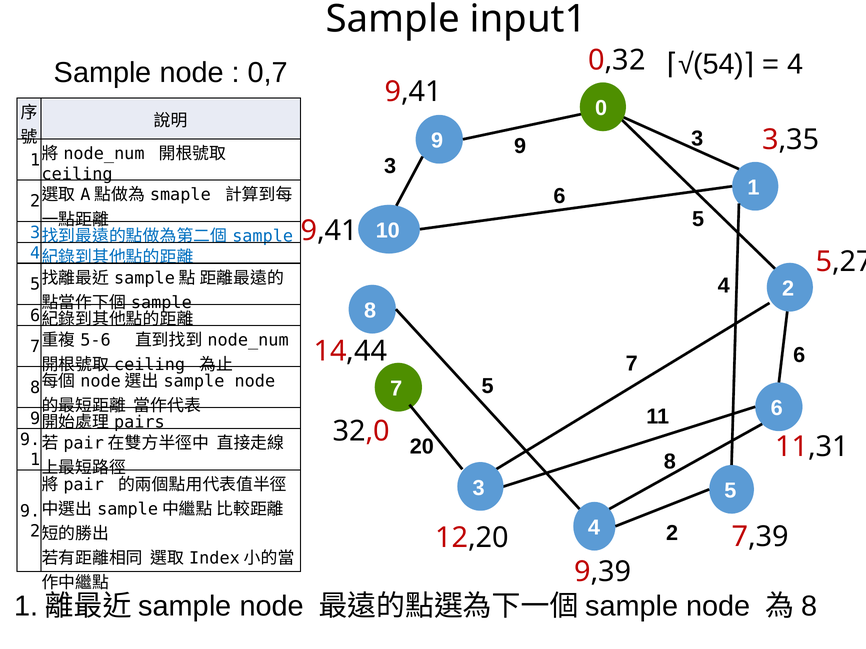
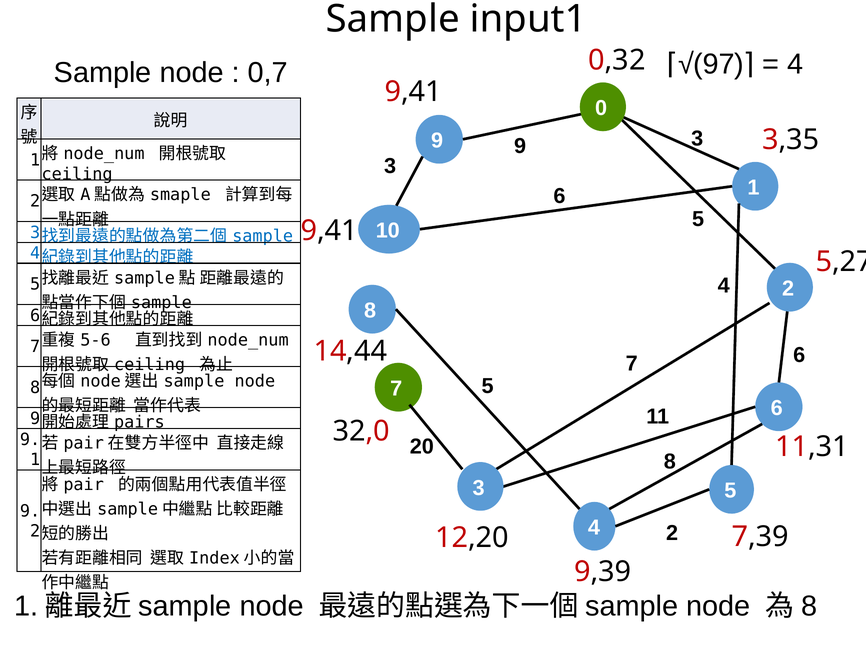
54: 54 -> 97 (719, 64)
